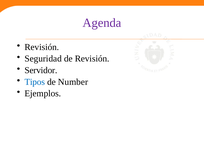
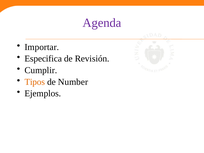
Revisión: Revisión -> Importar (42, 47)
Seguridad: Seguridad -> Especifica (43, 59)
Servidor: Servidor -> Cumplir (41, 70)
Tipos colour: blue -> orange (35, 82)
